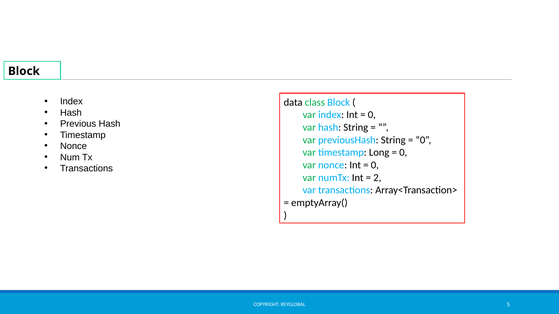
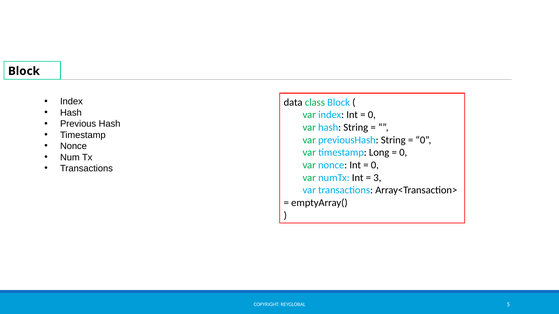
2: 2 -> 3 (377, 178)
